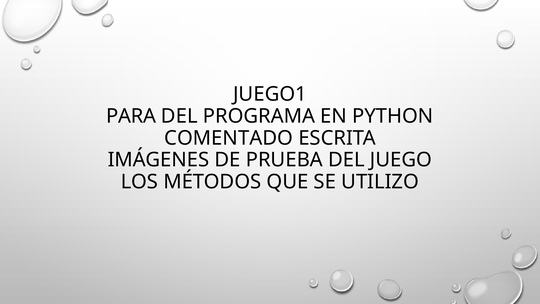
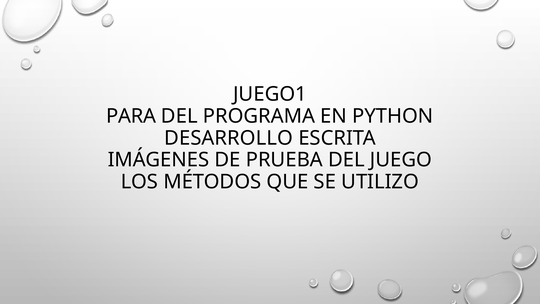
COMENTADO: COMENTADO -> DESARROLLO (229, 138)
